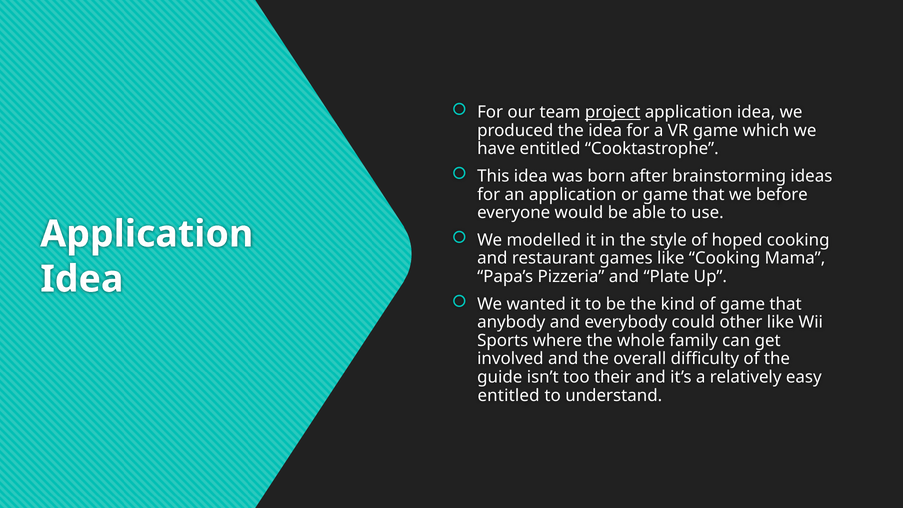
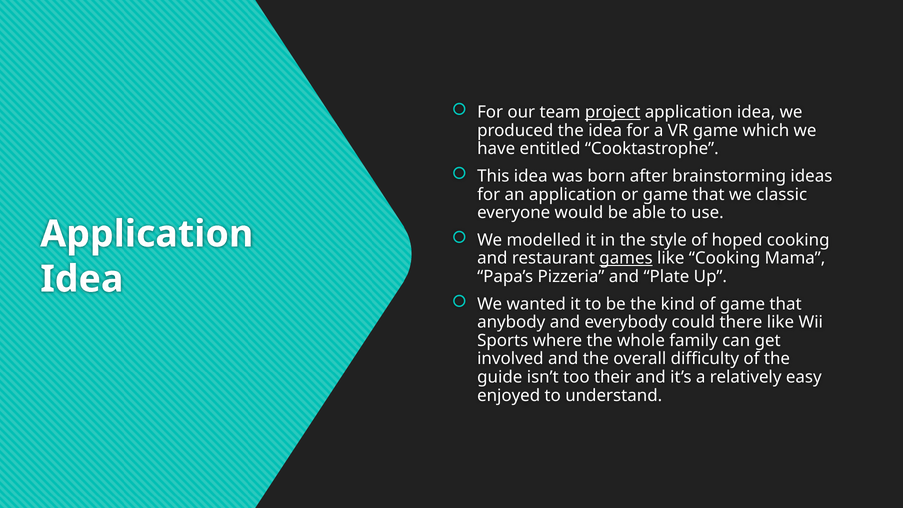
before: before -> classic (782, 194)
games underline: none -> present (626, 258)
other: other -> there (741, 322)
entitled: entitled -> enjoyed (509, 395)
